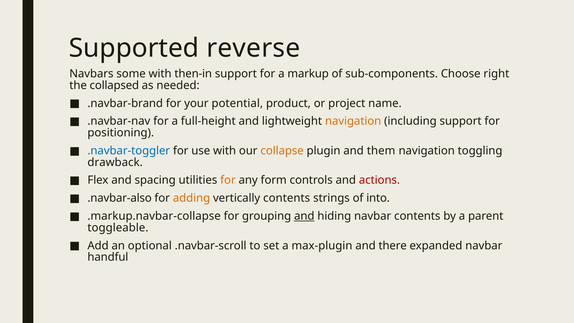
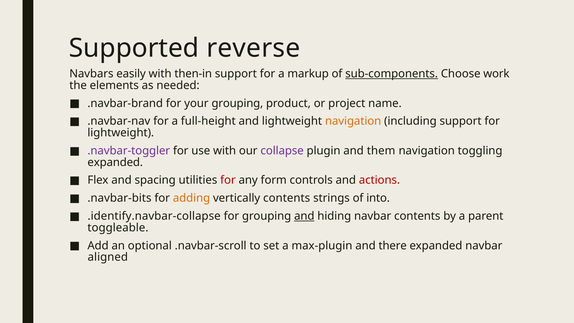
some: some -> easily (131, 74)
sub-components underline: none -> present (392, 74)
right: right -> work (496, 74)
collapsed: collapsed -> elements (114, 85)
your potential: potential -> grouping (237, 103)
positioning: positioning -> lightweight (121, 133)
.navbar-toggler colour: blue -> purple (129, 151)
collapse colour: orange -> purple (282, 151)
drawback: drawback -> expanded (115, 162)
for colour: orange -> red (228, 180)
.navbar-also: .navbar-also -> .navbar-bits (119, 198)
.markup.navbar-collapse: .markup.navbar-collapse -> .identify.navbar-collapse (154, 216)
handful: handful -> aligned (108, 257)
